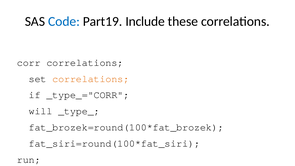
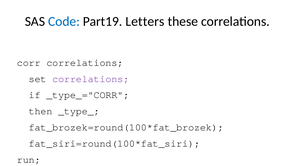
Include: Include -> Letters (145, 21)
correlations colour: orange -> purple (91, 79)
will: will -> then (41, 111)
